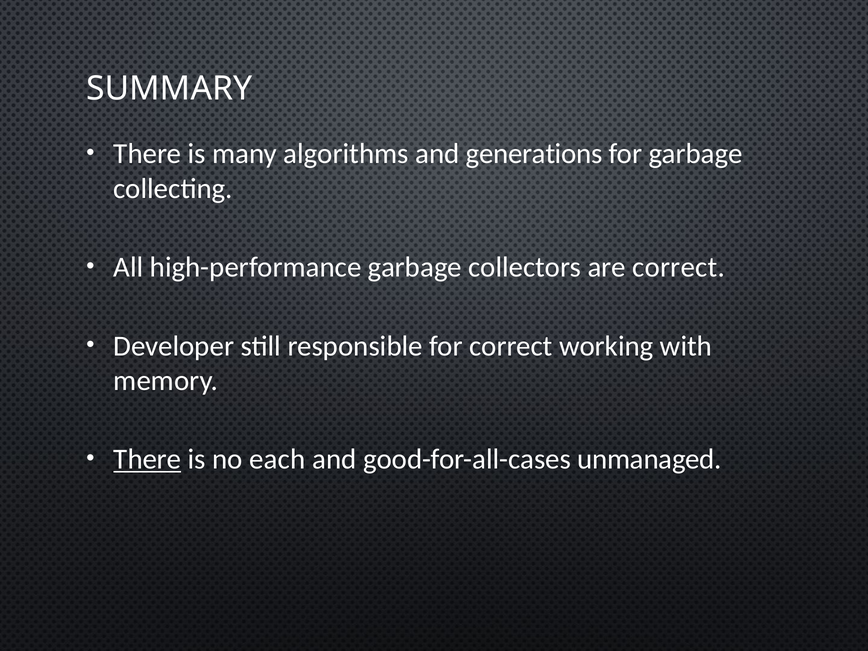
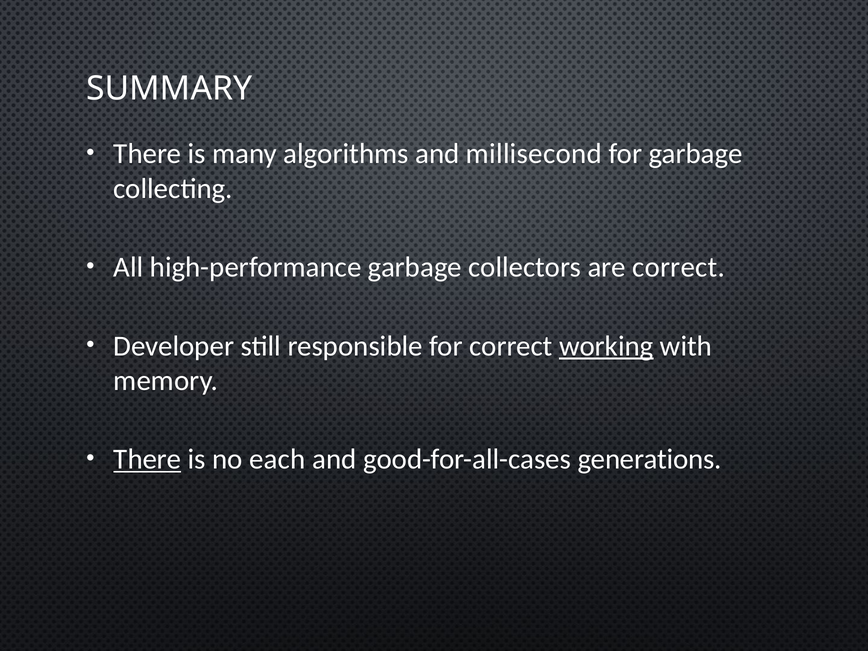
generations: generations -> millisecond (534, 154)
working underline: none -> present (606, 346)
unmanaged: unmanaged -> generations (649, 459)
